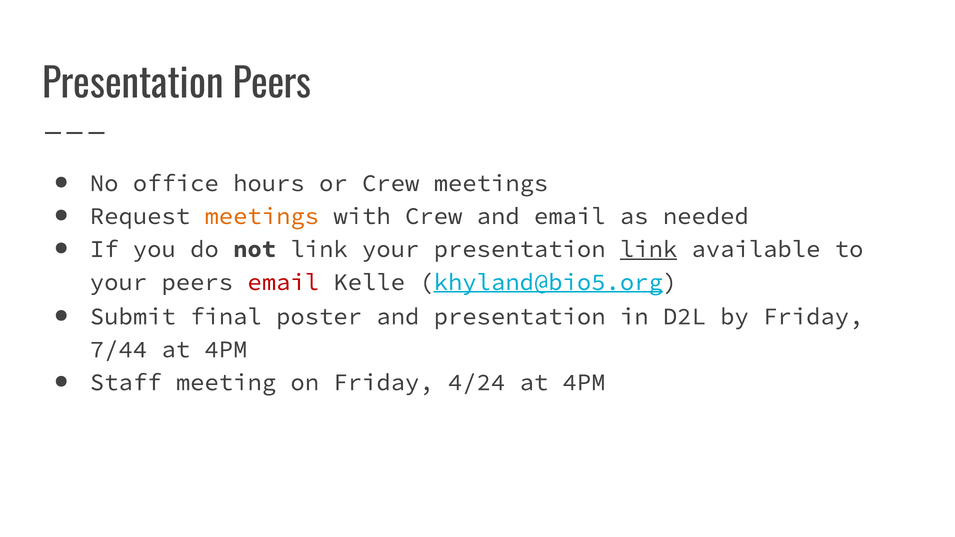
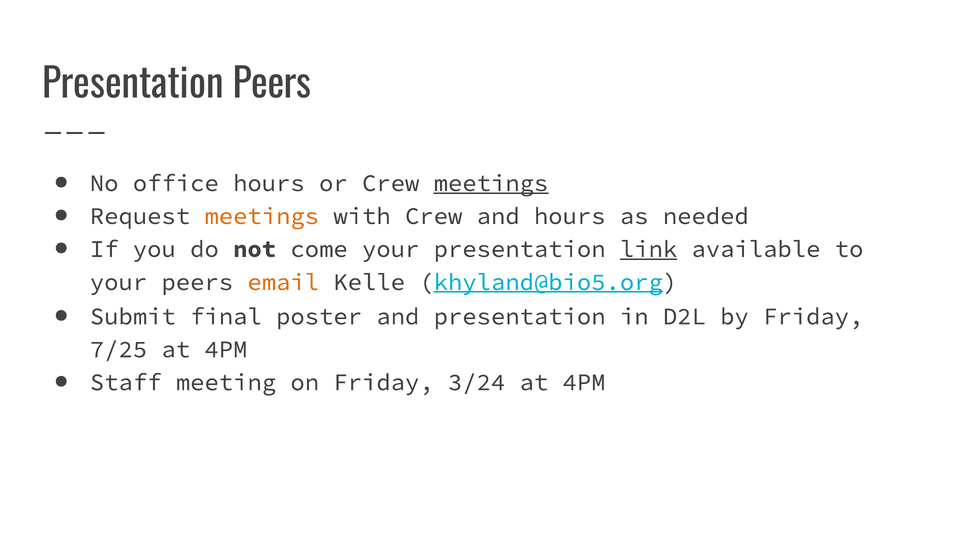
meetings underline: none -> present (491, 183)
and email: email -> hours (570, 216)
not link: link -> come (319, 249)
email colour: red -> orange (283, 282)
7/44: 7/44 -> 7/25 (119, 350)
4/24: 4/24 -> 3/24 (477, 382)
